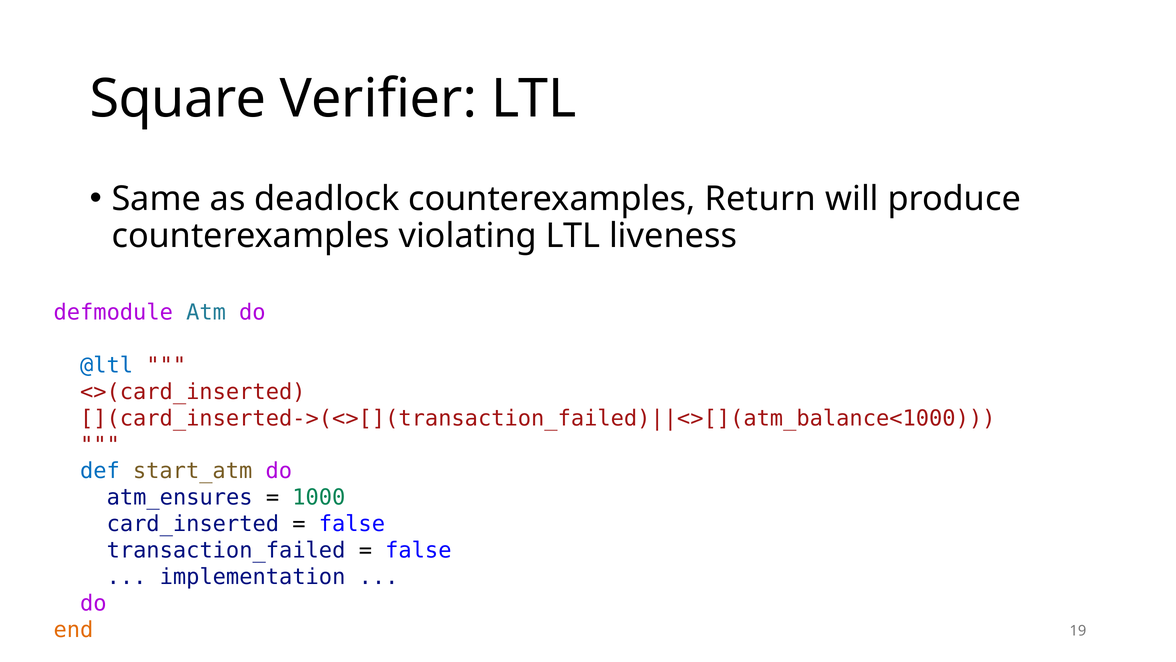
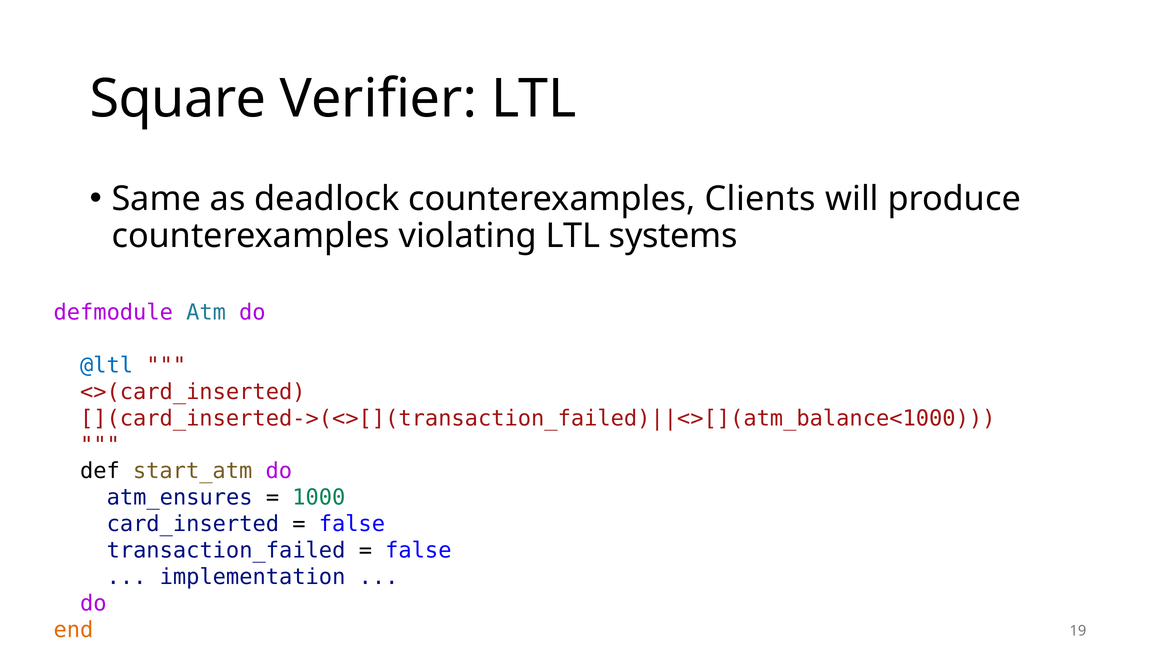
Return: Return -> Clients (760, 199)
liveness: liveness -> systems (673, 236)
def colour: blue -> black (100, 471)
